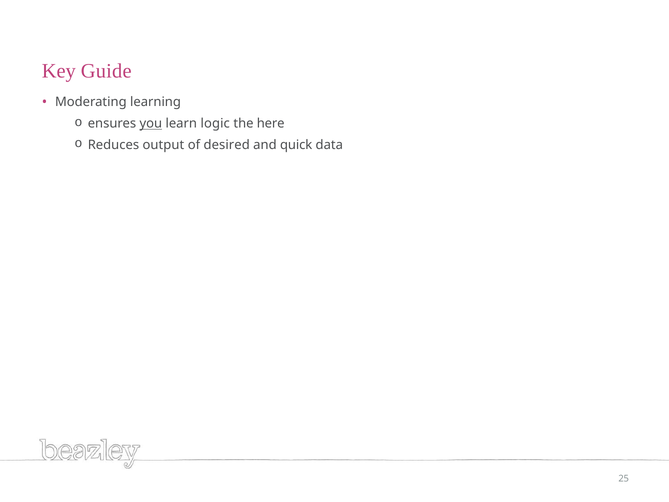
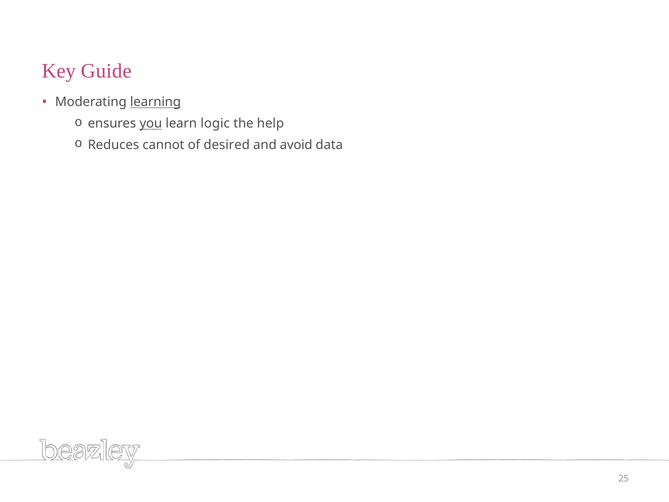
learning underline: none -> present (155, 102)
here: here -> help (271, 124)
output: output -> cannot (163, 145)
quick: quick -> avoid (296, 145)
